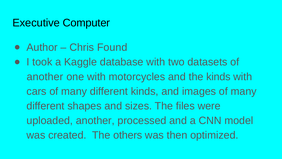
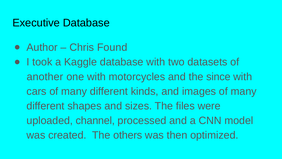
Executive Computer: Computer -> Database (86, 23)
the kinds: kinds -> since (218, 77)
uploaded another: another -> channel (95, 120)
